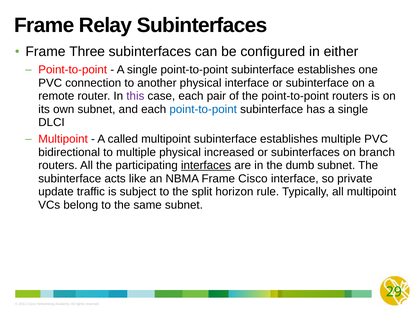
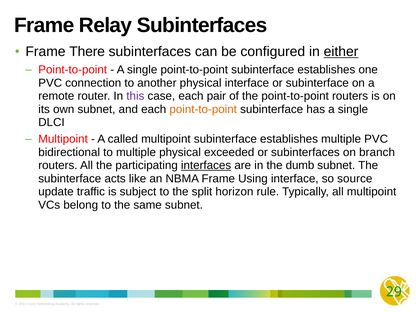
Three: Three -> There (87, 52)
either underline: none -> present (341, 52)
point-to-point colour: blue -> orange (203, 109)
increased: increased -> exceeded (229, 152)
Frame Cisco: Cisco -> Using (253, 179)
private: private -> source (355, 179)
